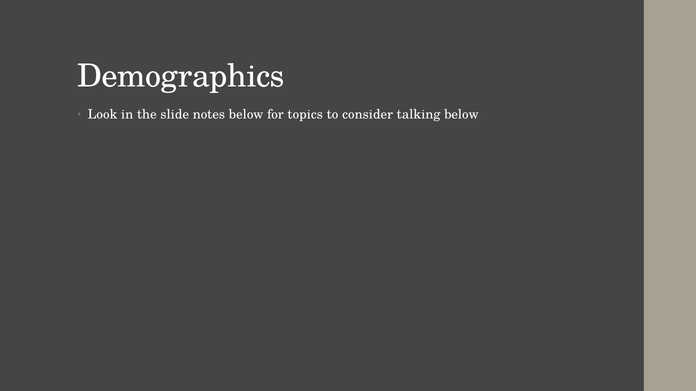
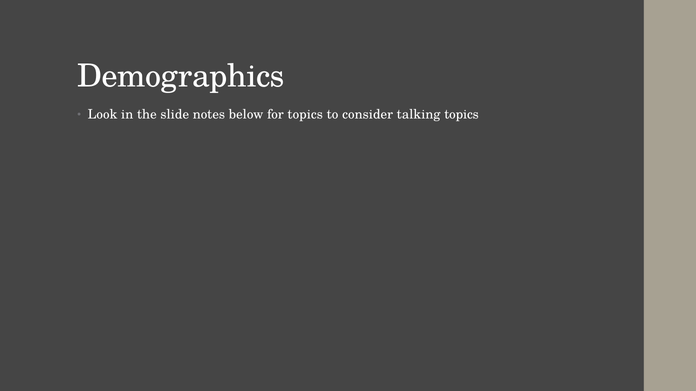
talking below: below -> topics (462, 115)
